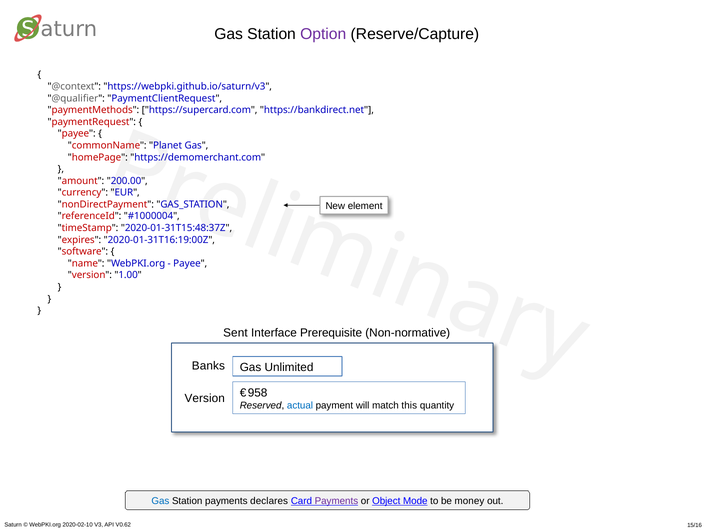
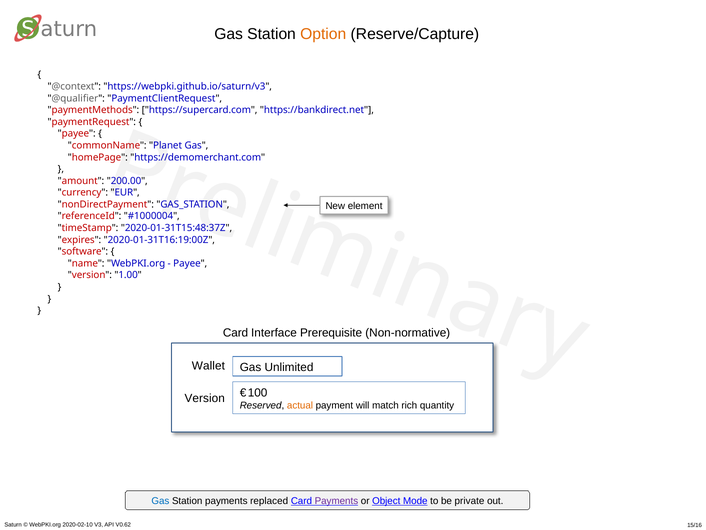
Option colour: purple -> orange (323, 34)
Sent: Sent -> Card (236, 333)
Banks: Banks -> Wallet (208, 366)
958: 958 -> 100 (258, 392)
actual colour: blue -> orange (300, 405)
this: this -> rich (409, 405)
declares: declares -> replaced (269, 500)
money: money -> private (469, 500)
